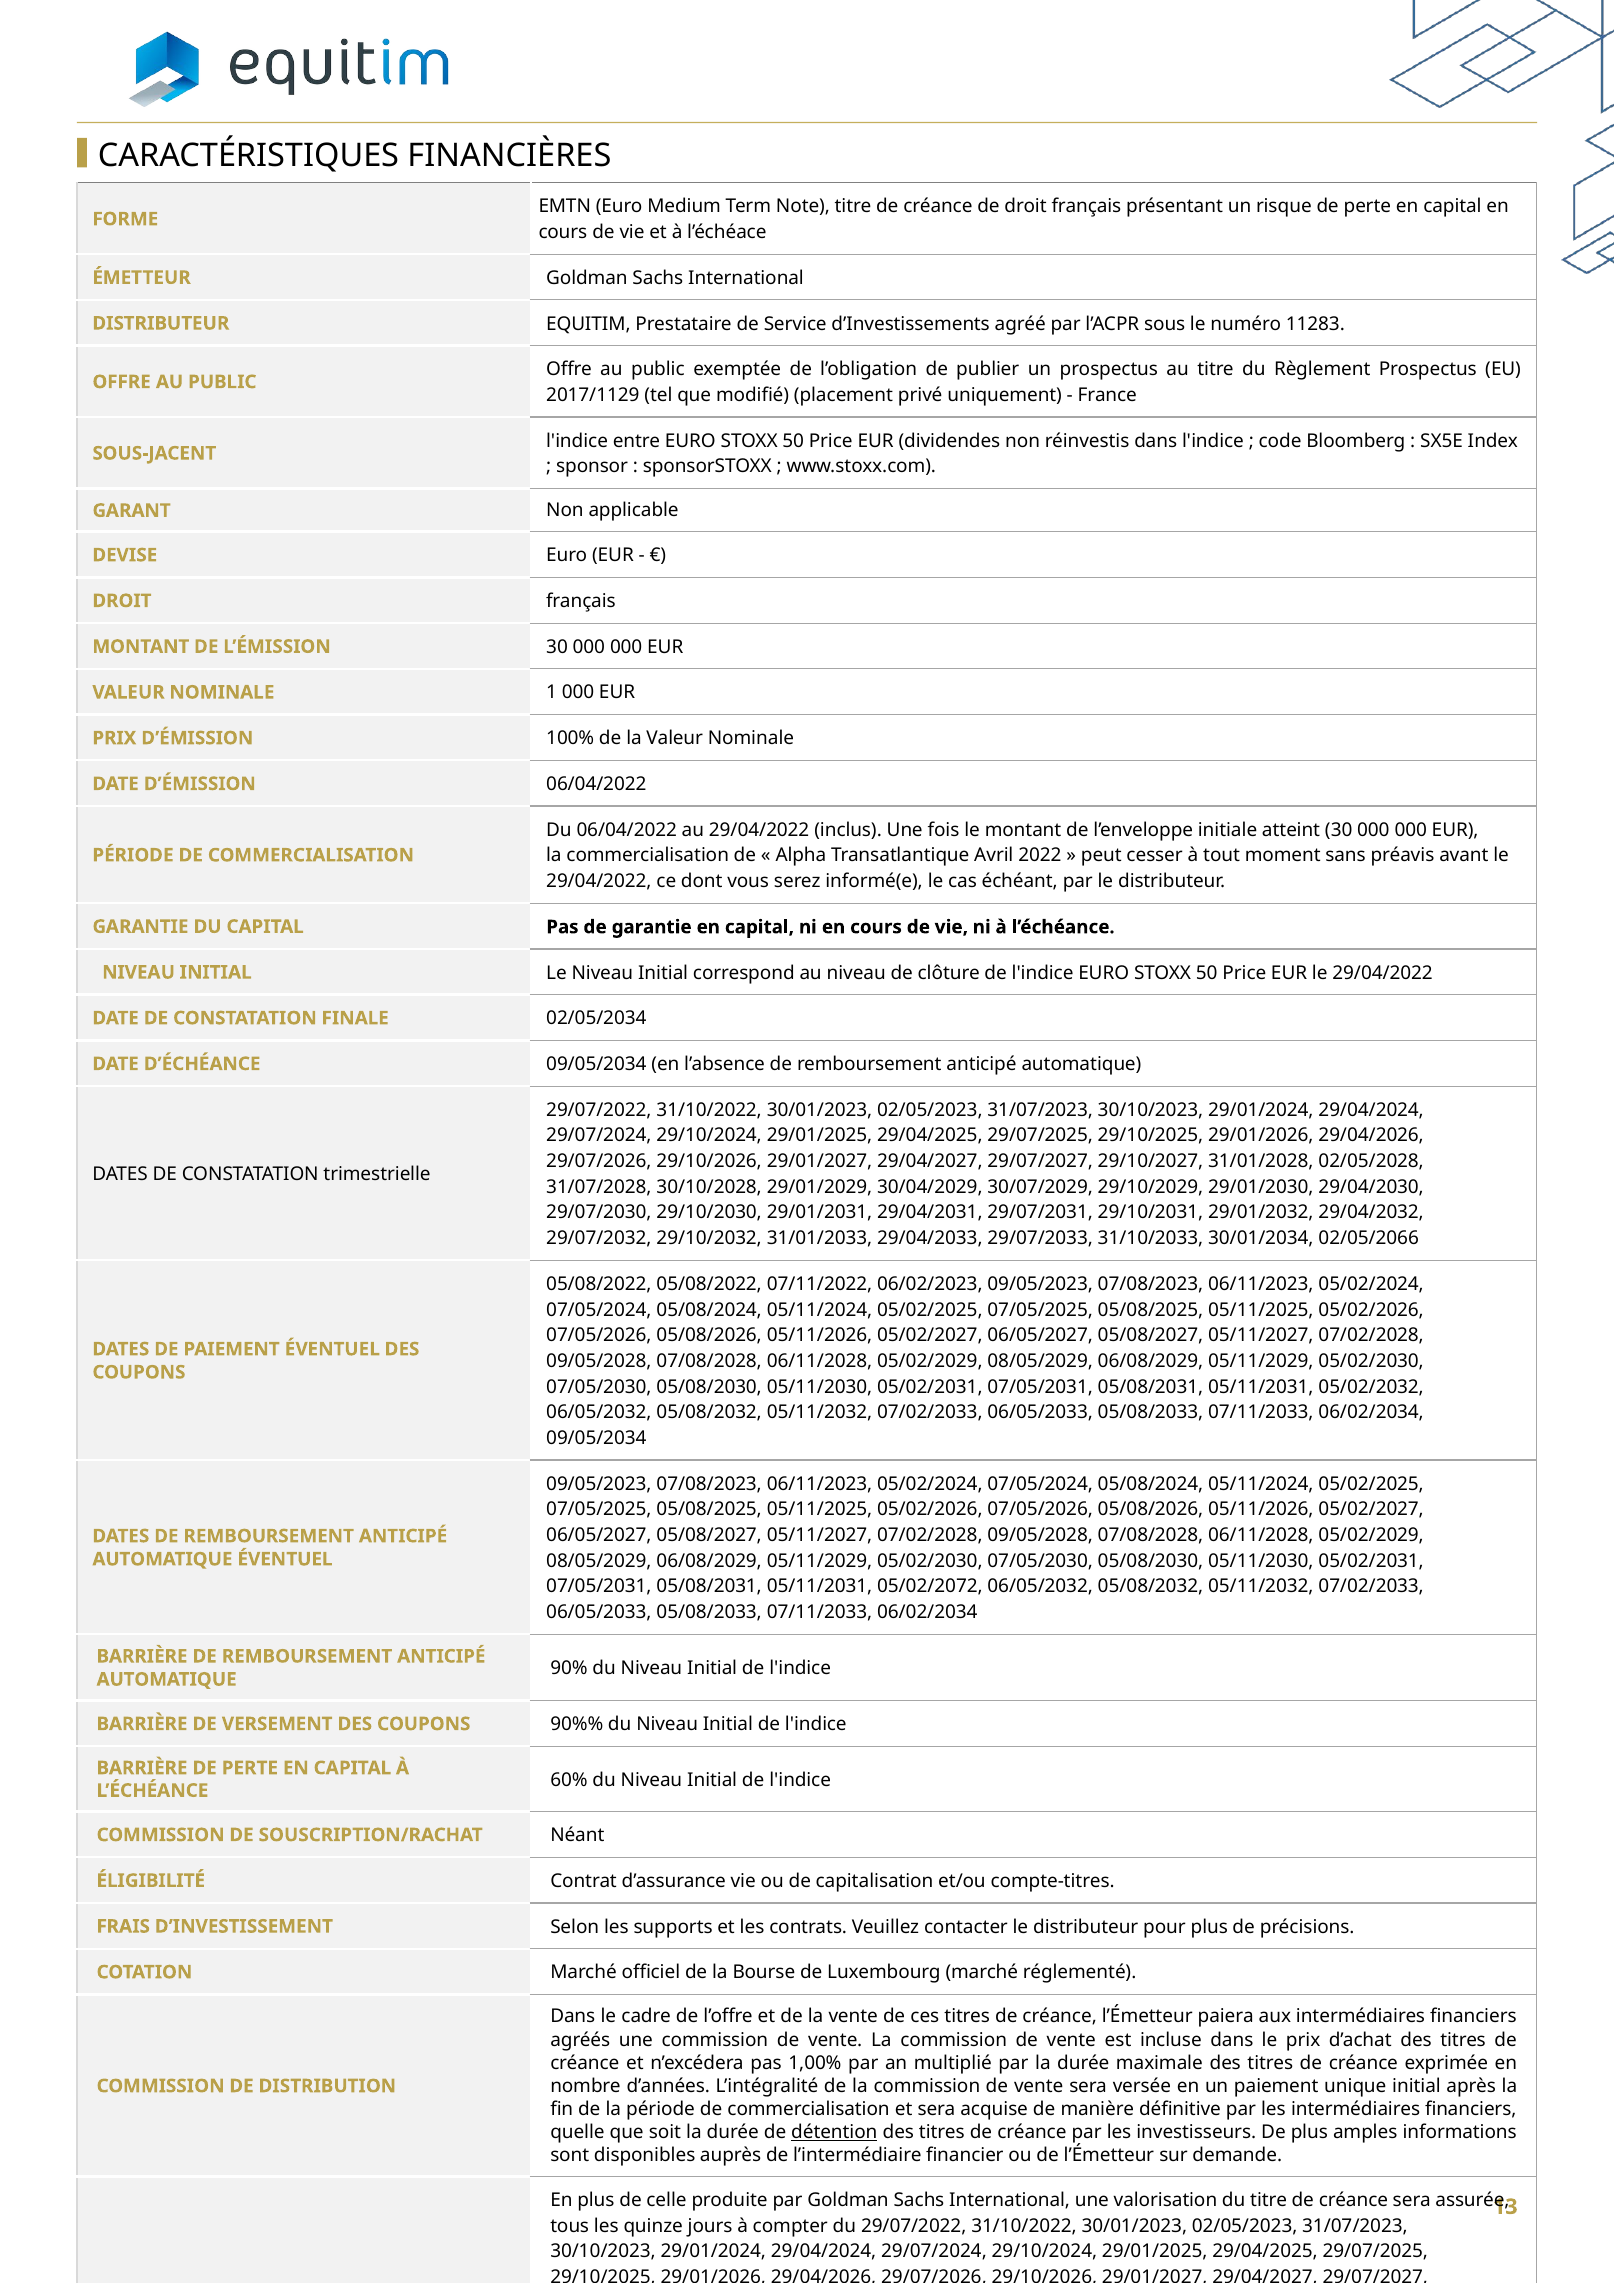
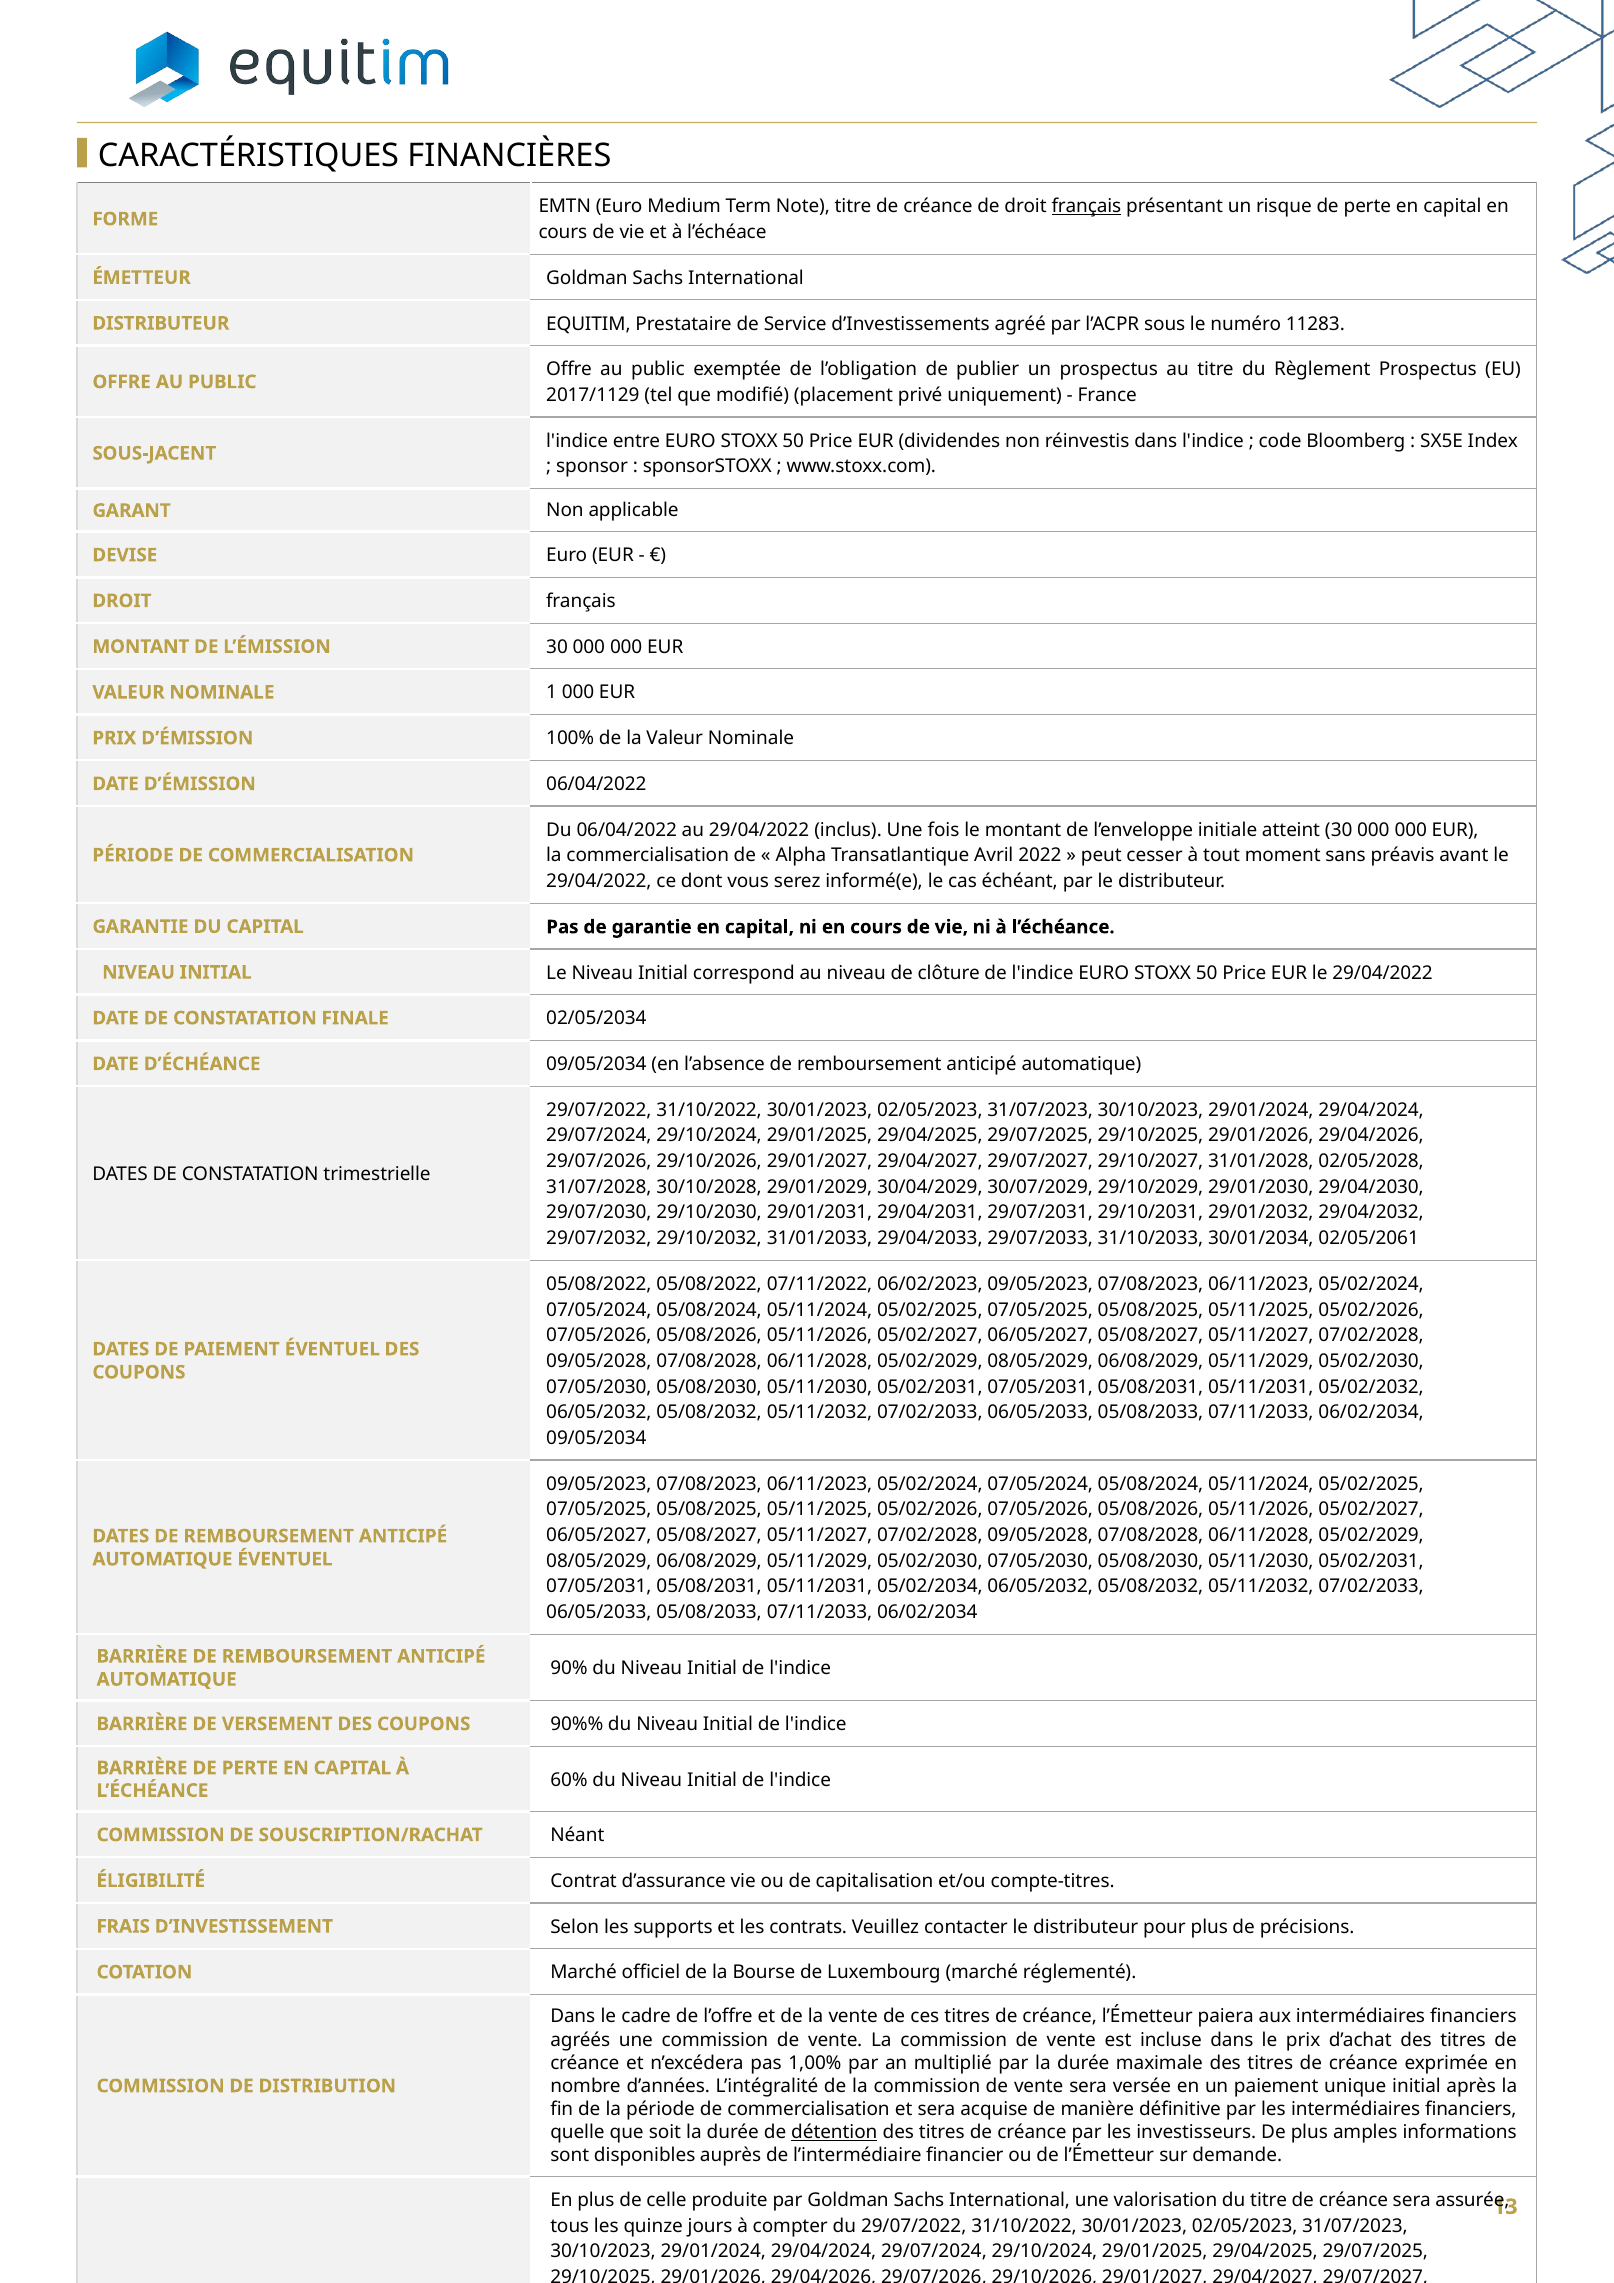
français underline: none -> present (1086, 207)
02/05/2066: 02/05/2066 -> 02/05/2061 (1369, 1238)
05/02/2072: 05/02/2072 -> 05/02/2034 (930, 1586)
